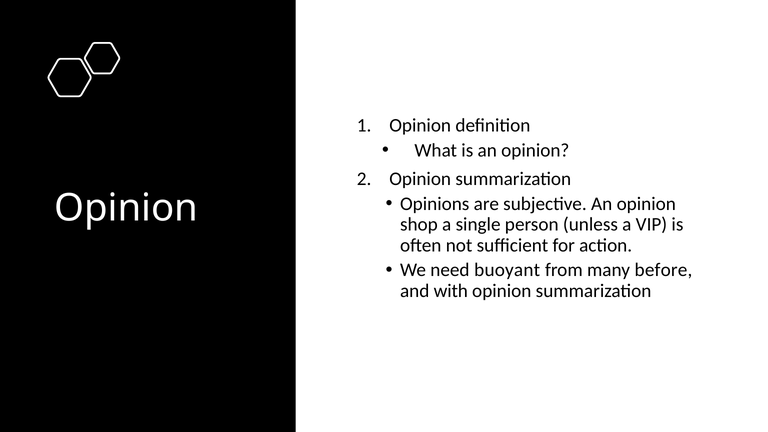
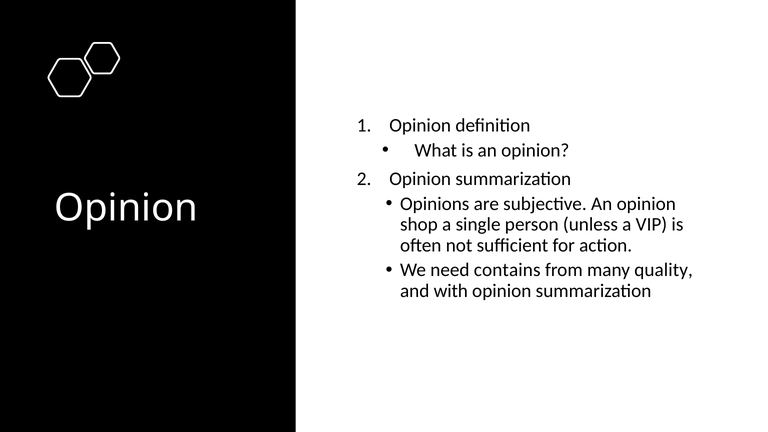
buoyant: buoyant -> contains (507, 270)
before: before -> quality (664, 270)
